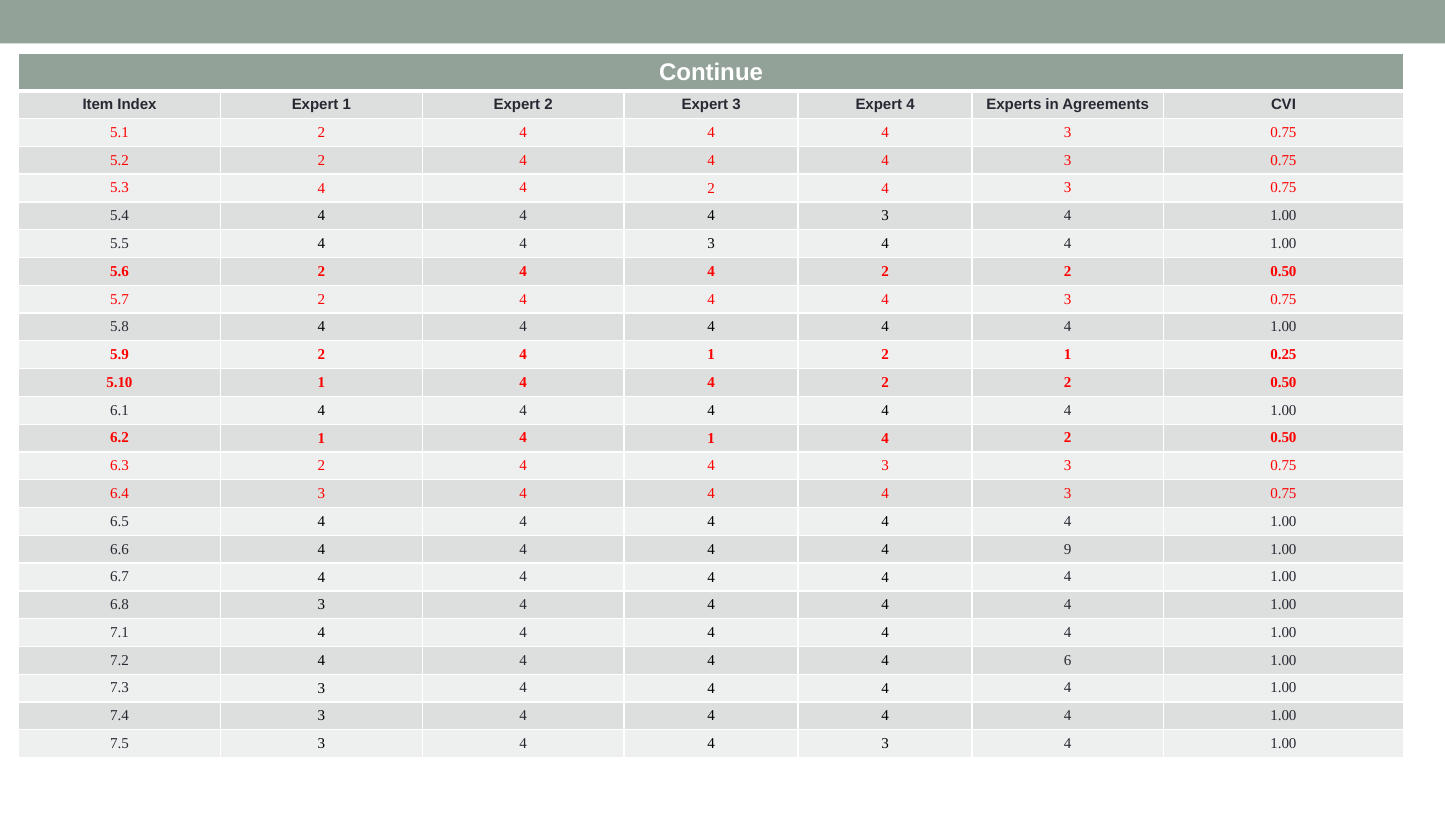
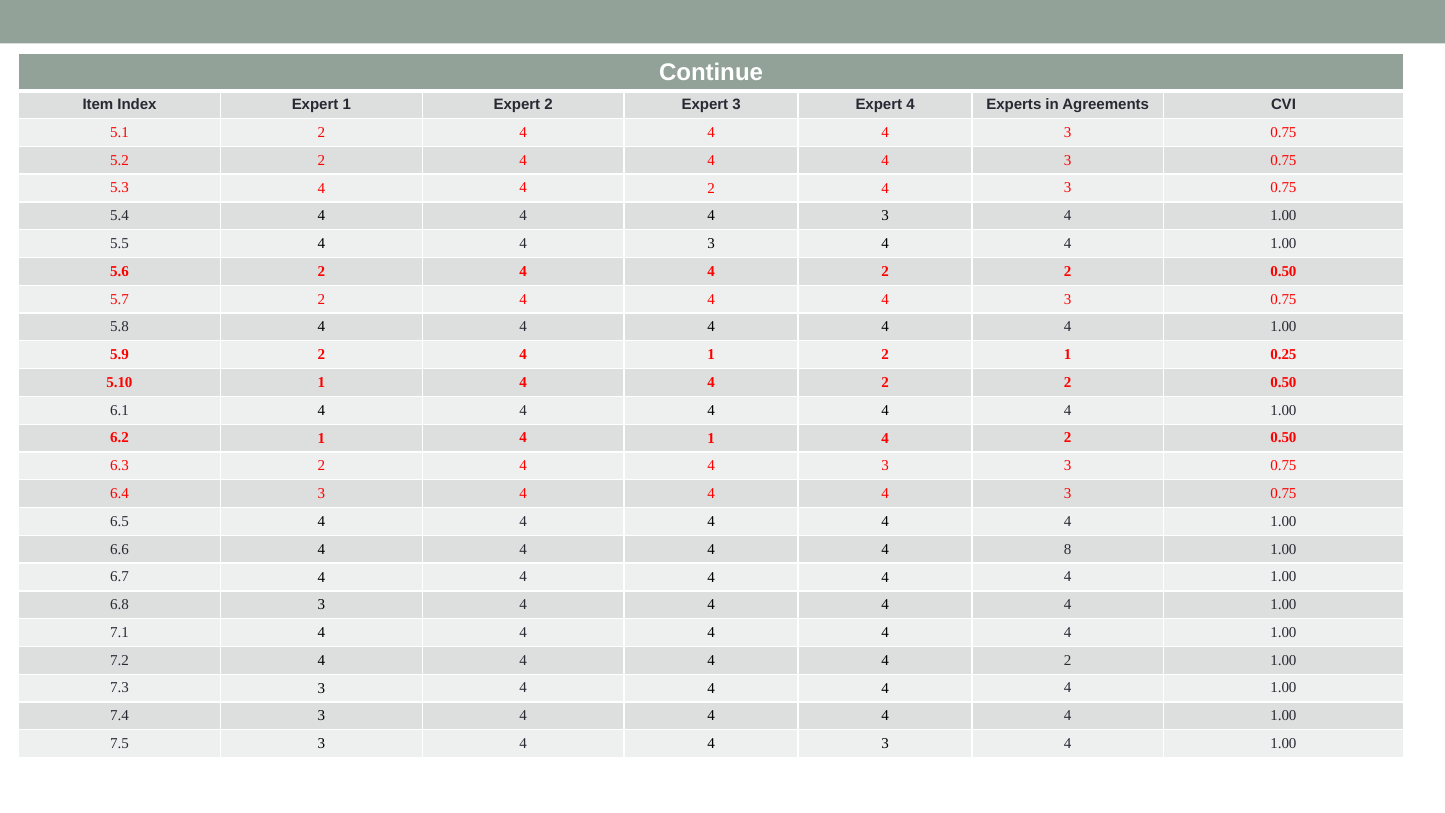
9: 9 -> 8 (1068, 549)
4 4 4 6: 6 -> 2 (1068, 660)
